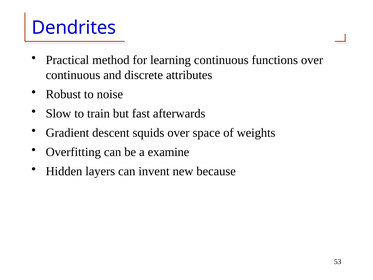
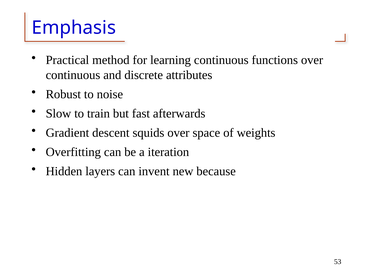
Dendrites: Dendrites -> Emphasis (74, 28)
examine: examine -> iteration (168, 152)
